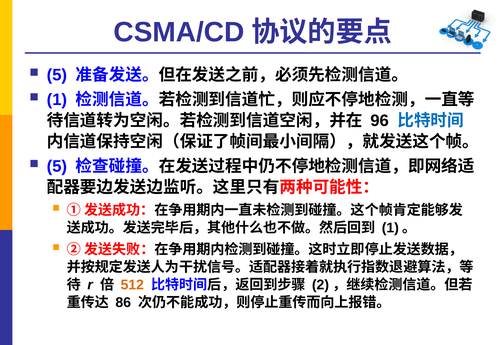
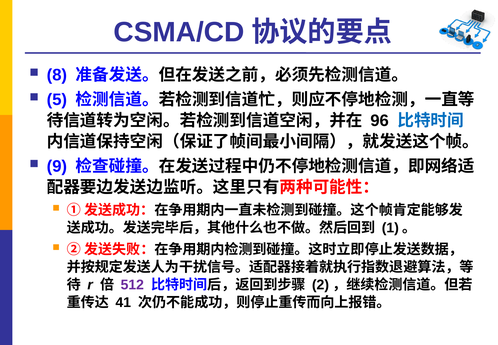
5: 5 -> 8 (57, 75)
1: 1 -> 5 (57, 100)
5: 5 -> 9 (57, 166)
512 colour: orange -> purple (132, 285)
86: 86 -> 41 (123, 302)
